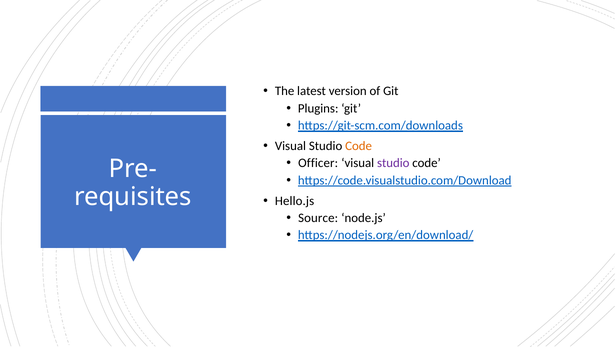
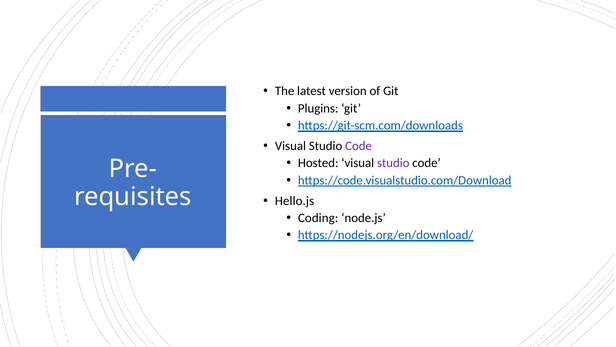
Code colour: orange -> purple (359, 146)
Officer: Officer -> Hosted (318, 163)
Source: Source -> Coding (318, 218)
